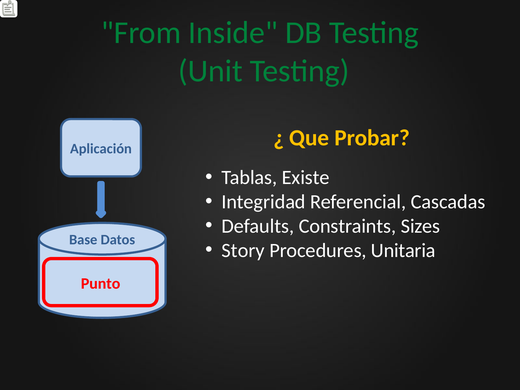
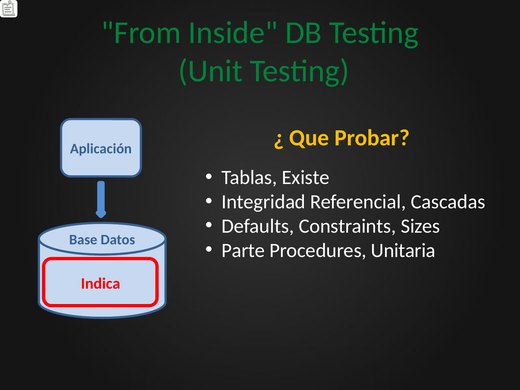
Story: Story -> Parte (243, 250)
Punto: Punto -> Indica (101, 283)
